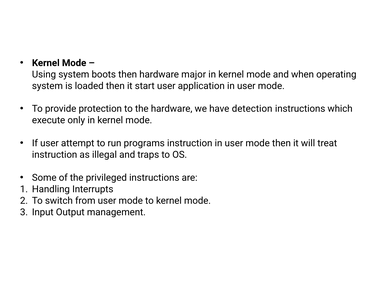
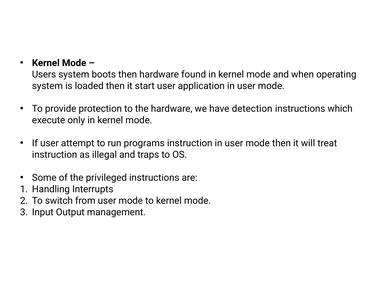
Using: Using -> Users (44, 74)
major: major -> found (194, 74)
